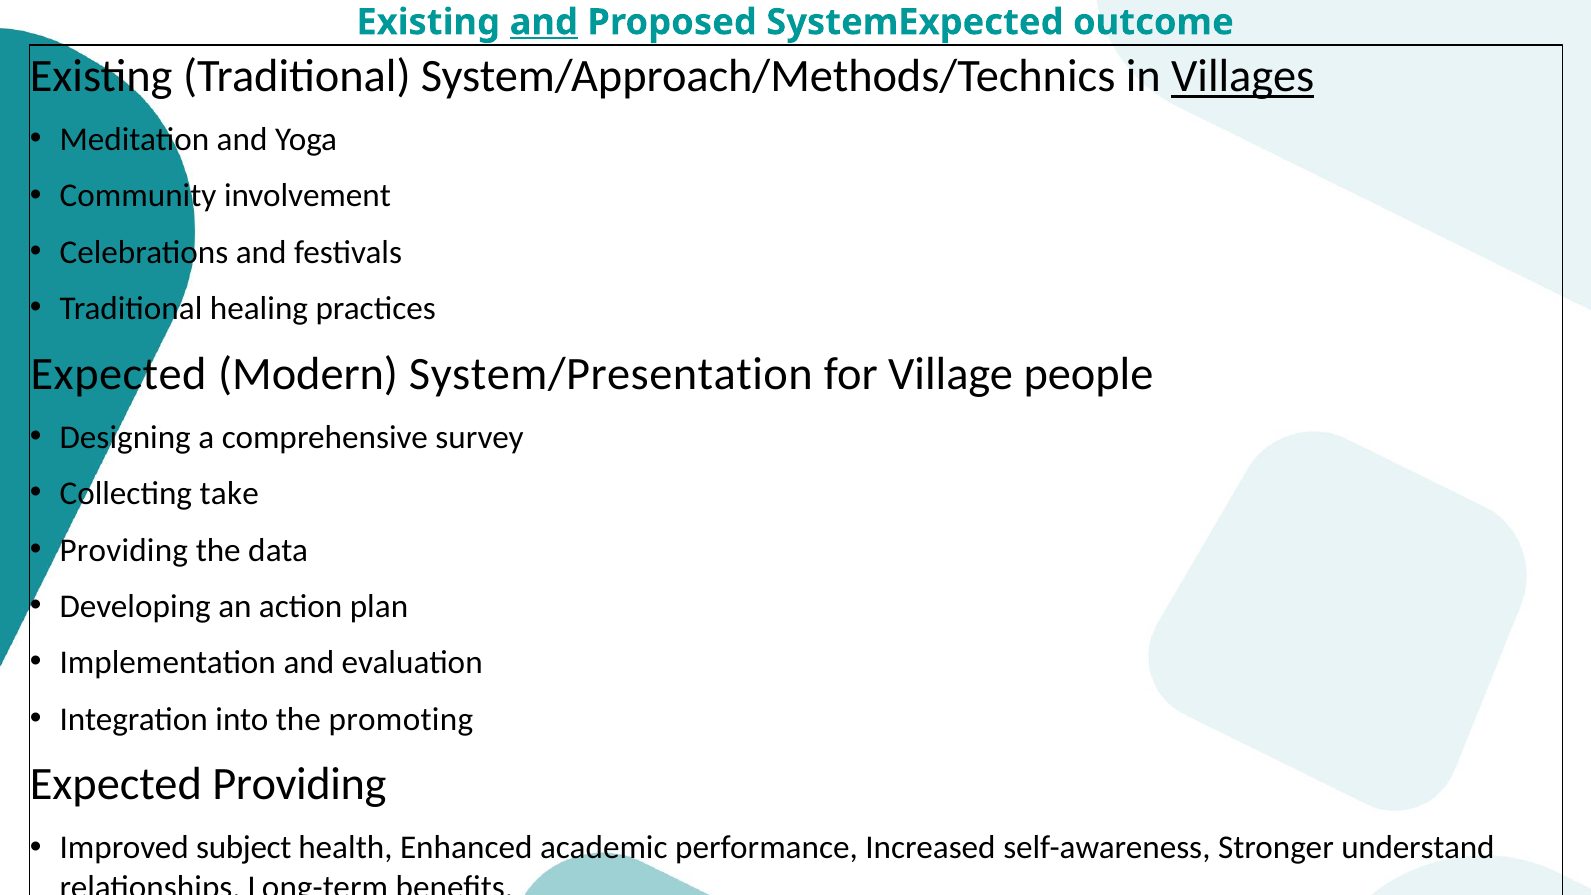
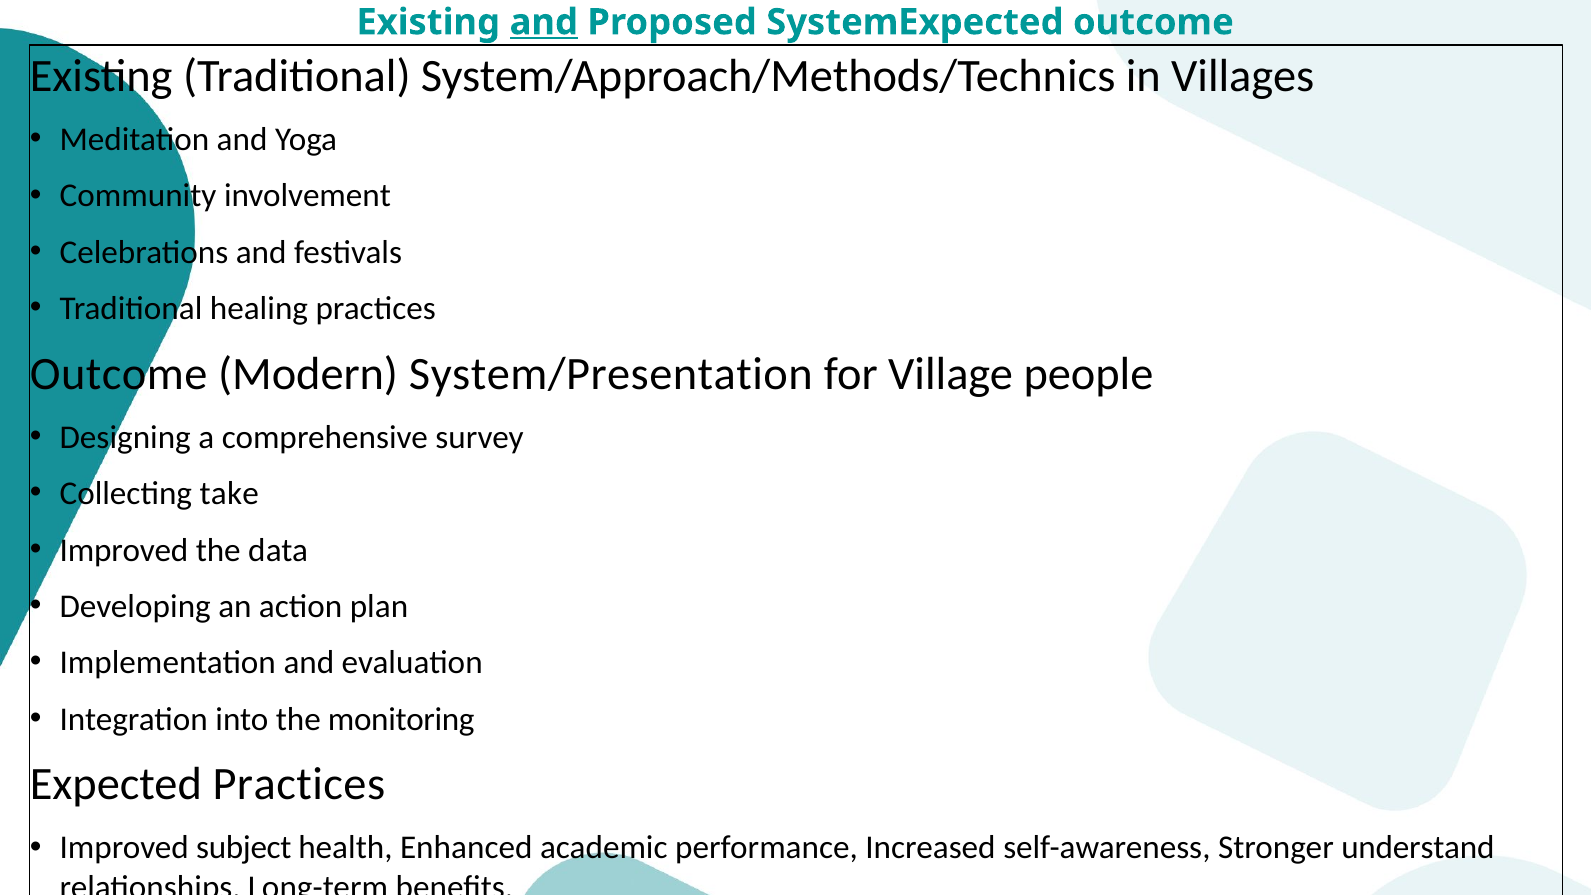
Villages underline: present -> none (1243, 76)
Expected: Expected -> Outcome (119, 374)
Providing: Providing -> Improved (124, 550)
promoting: promoting -> monitoring (401, 719)
Expected Providing: Providing -> Practices (299, 784)
